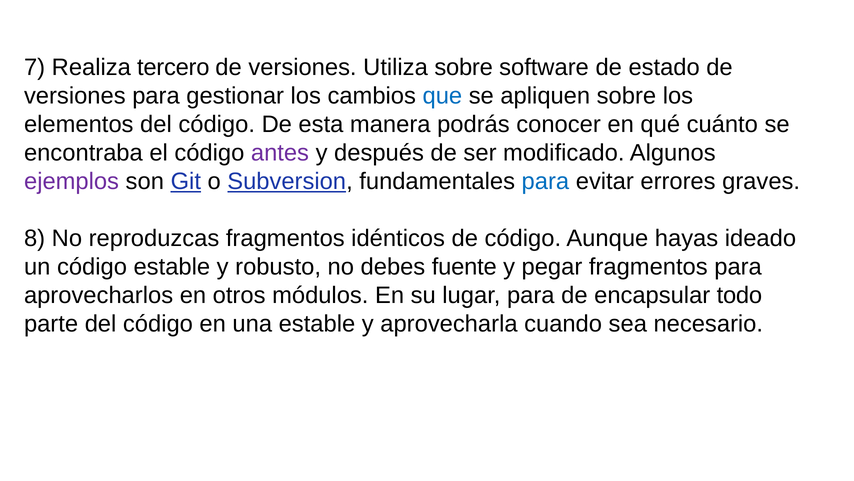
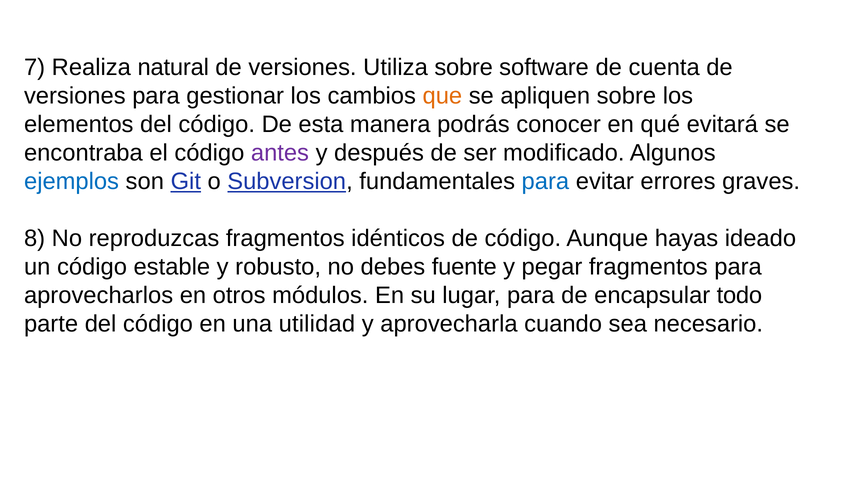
tercero: tercero -> natural (173, 67)
estado: estado -> cuenta (664, 67)
que colour: blue -> orange (442, 96)
cuánto: cuánto -> evitará (722, 124)
ejemplos colour: purple -> blue (72, 181)
una estable: estable -> utilidad (317, 323)
